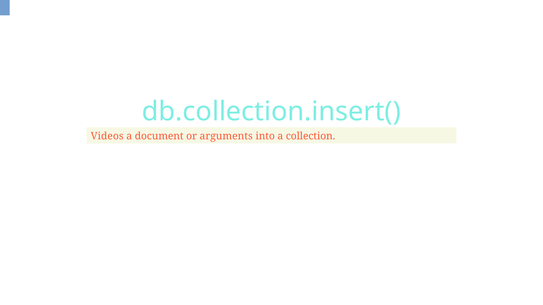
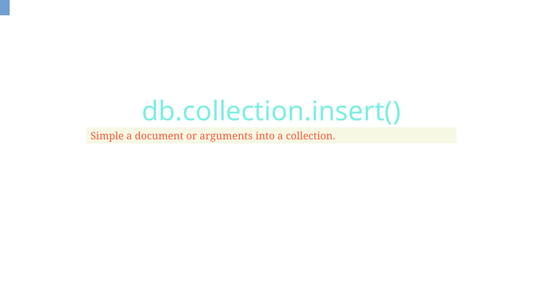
Videos: Videos -> Simple (107, 136)
